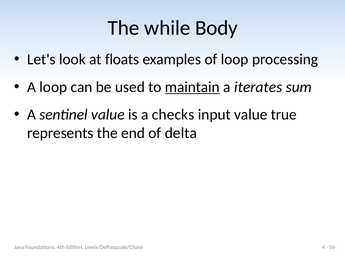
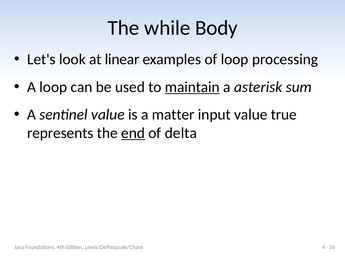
floats: floats -> linear (122, 59)
iterates: iterates -> asterisk (258, 87)
checks: checks -> matter (173, 115)
end underline: none -> present (133, 133)
